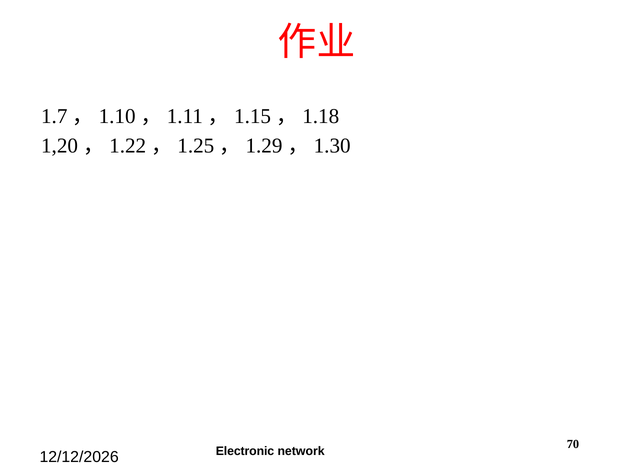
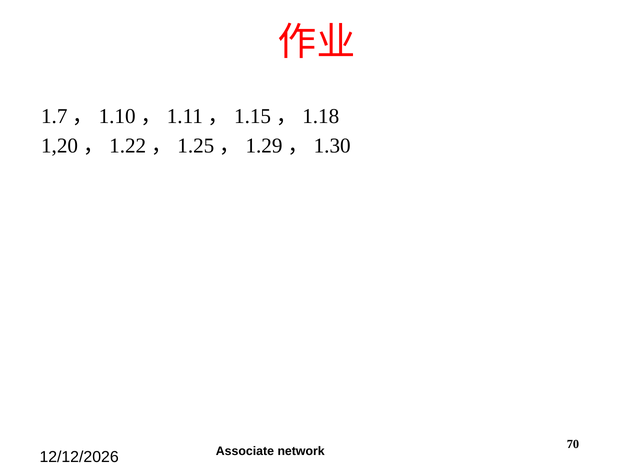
Electronic: Electronic -> Associate (245, 451)
